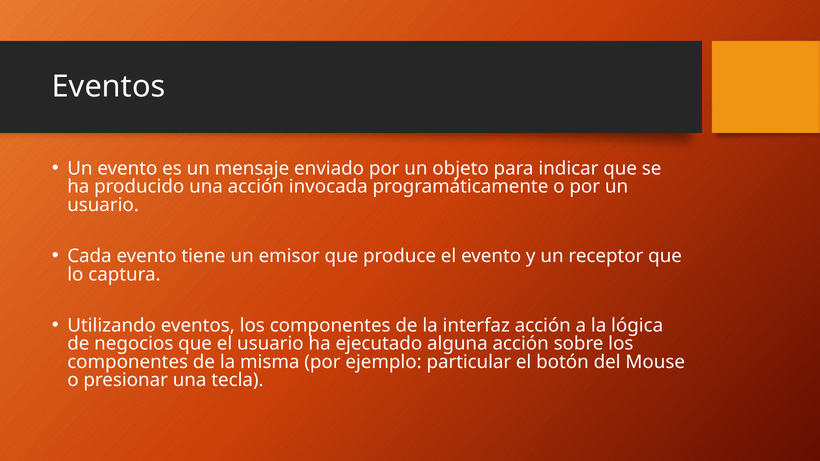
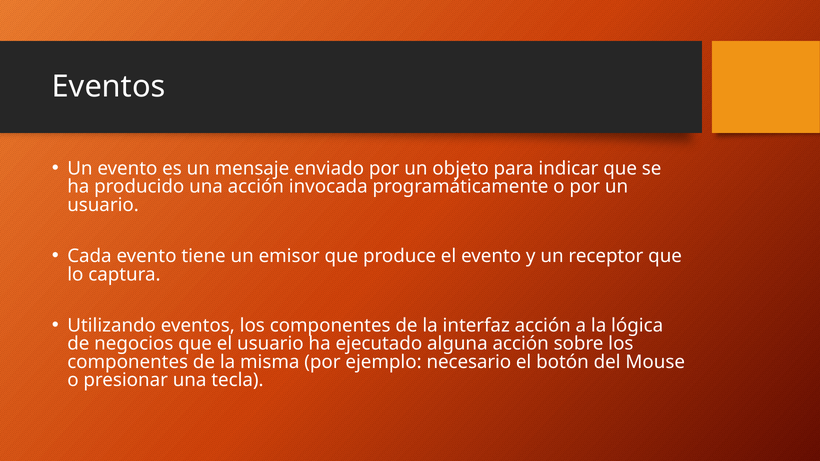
particular: particular -> necesario (469, 362)
